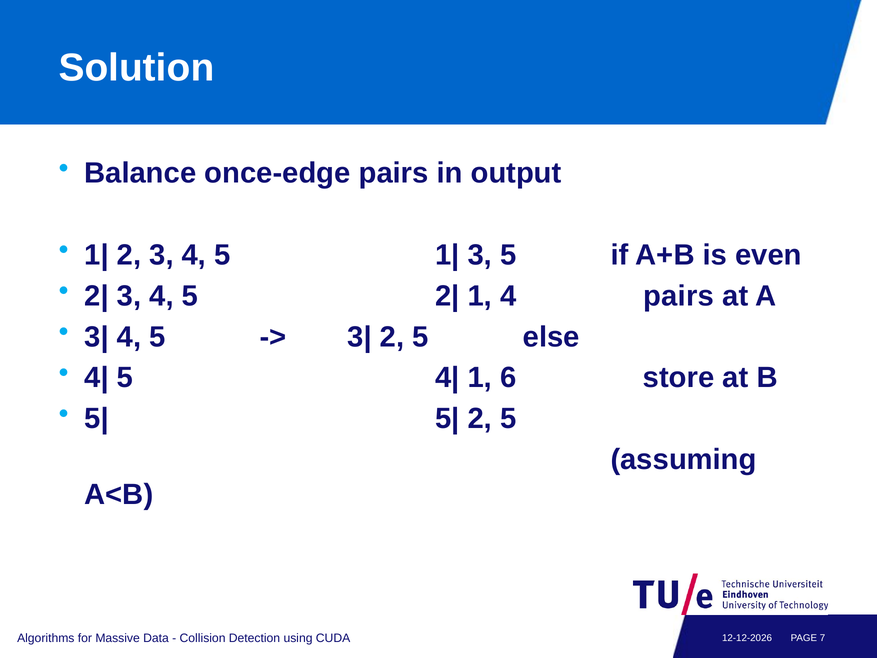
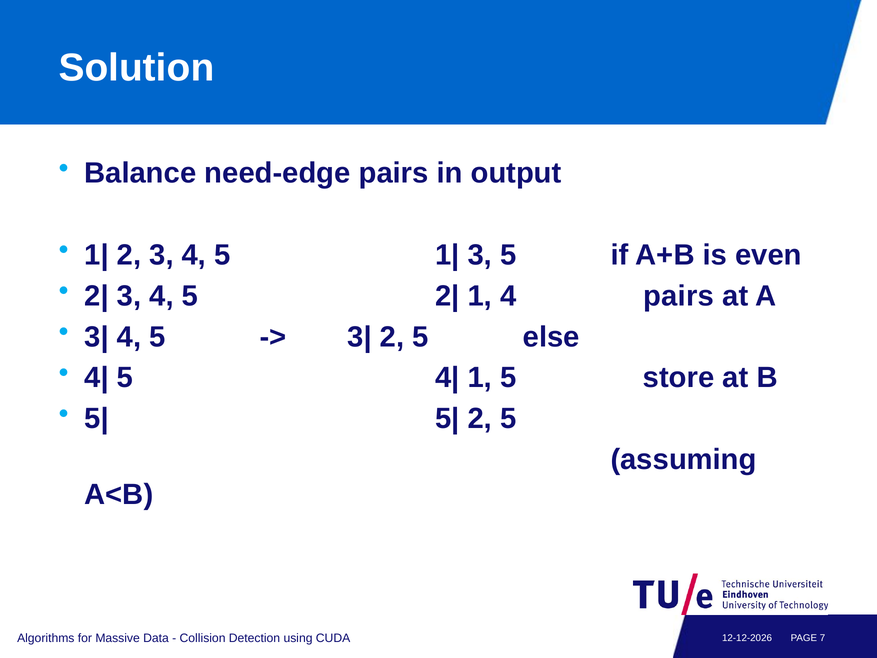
once-edge: once-edge -> need-edge (278, 173)
1 6: 6 -> 5 (508, 378)
